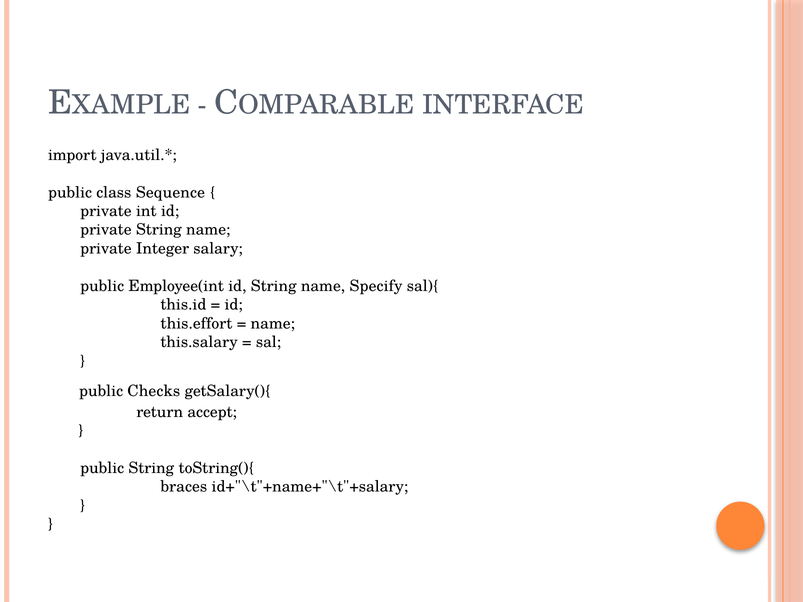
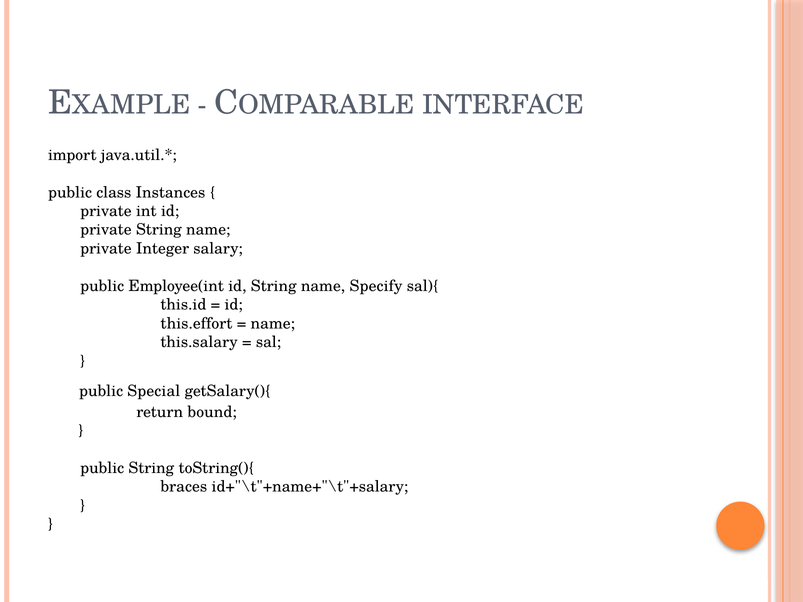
Sequence: Sequence -> Instances (170, 192)
Checks: Checks -> Special (154, 391)
accept: accept -> bound (212, 412)
